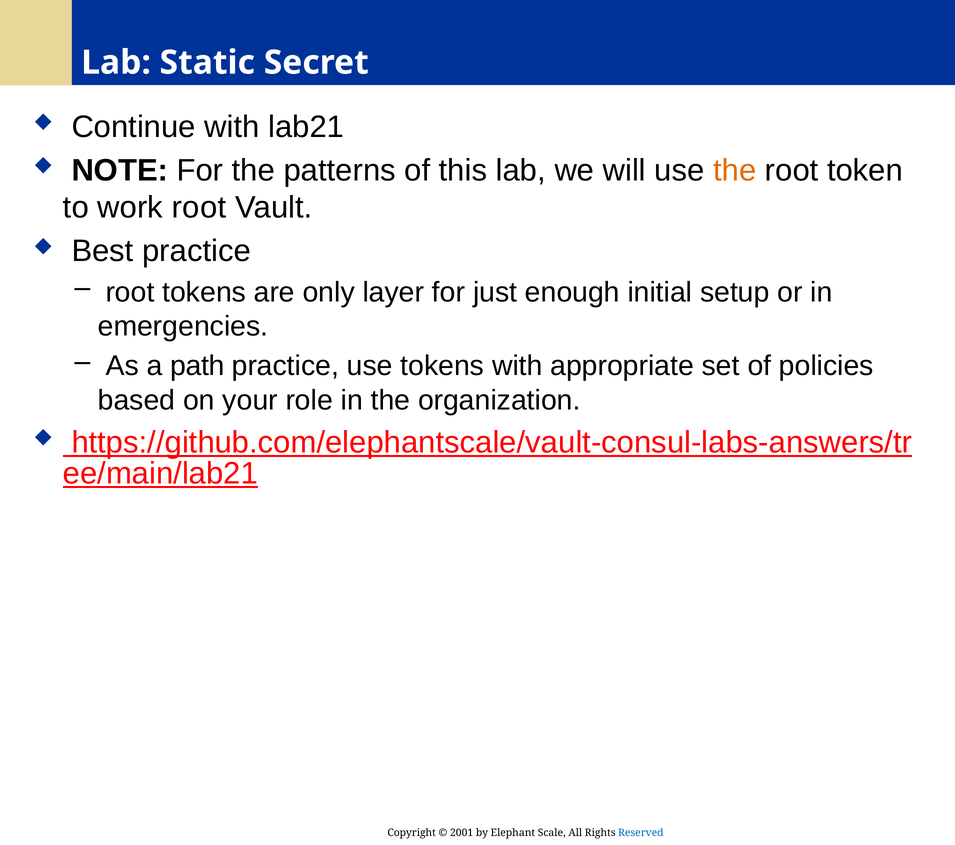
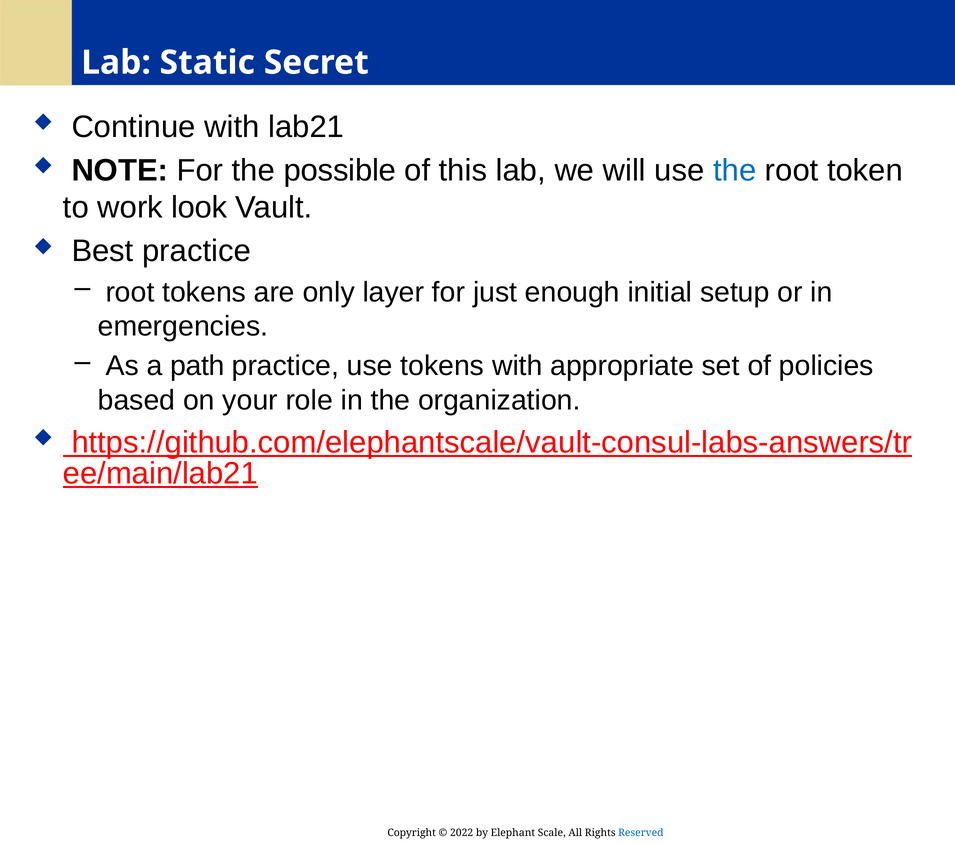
patterns: patterns -> possible (340, 170)
the colour: orange -> blue (735, 170)
work root: root -> look (199, 208)
2001: 2001 -> 2022 (462, 833)
